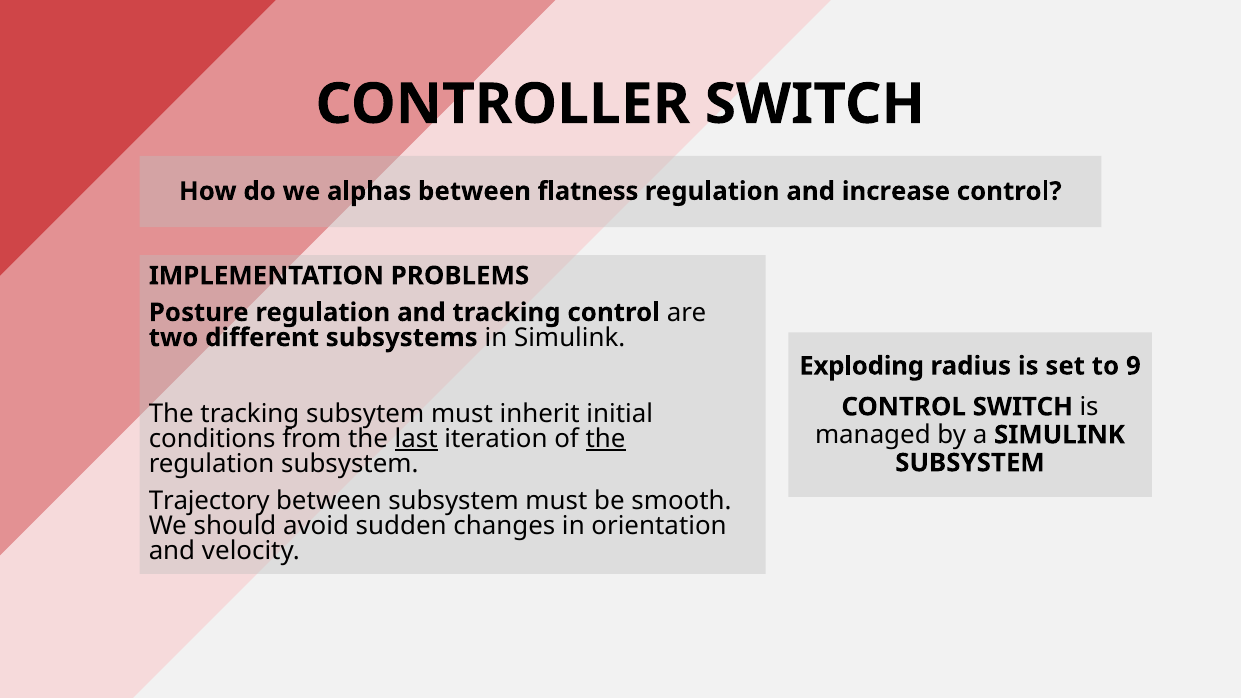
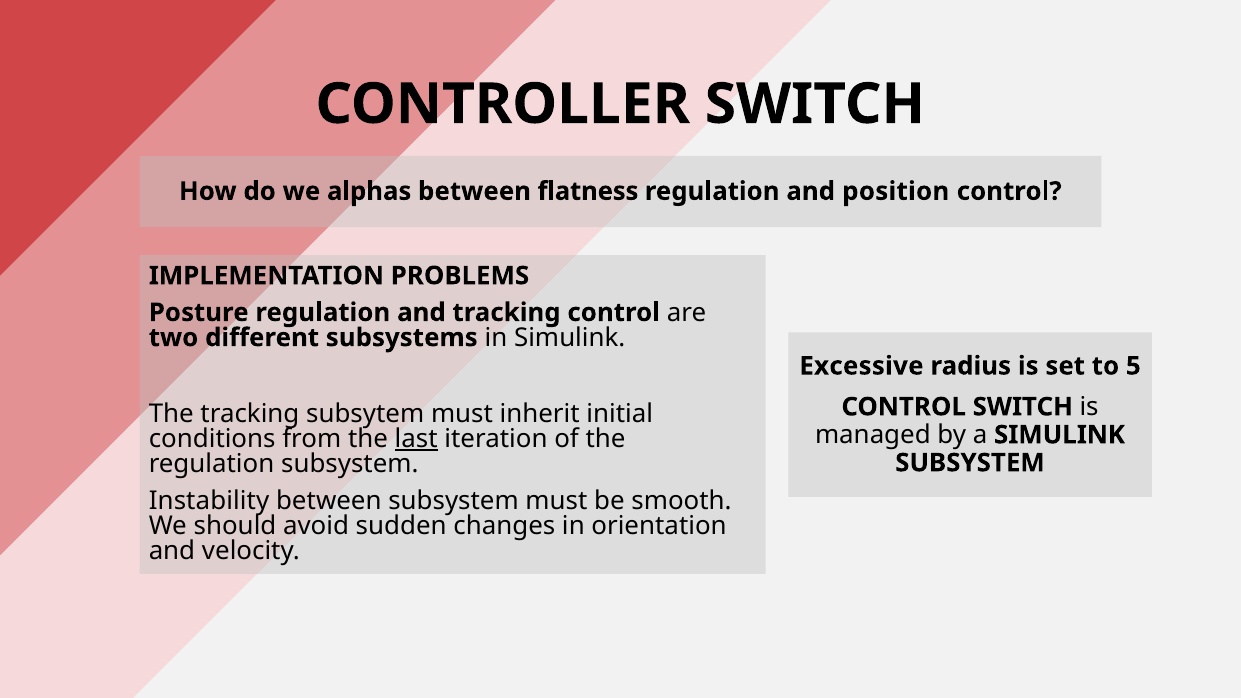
increase: increase -> position (896, 191)
Exploding: Exploding -> Excessive (861, 366)
9: 9 -> 5 (1133, 366)
the underline: present -> none (606, 439)
Trajectory: Trajectory -> Instability (209, 501)
